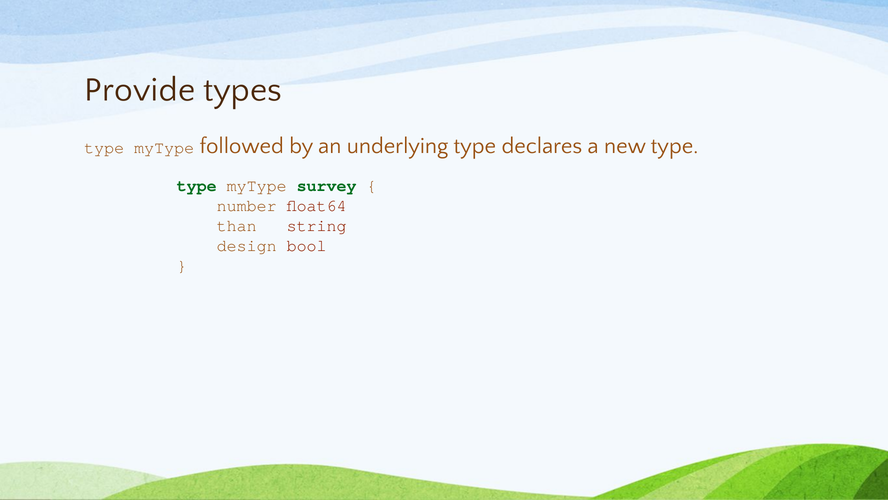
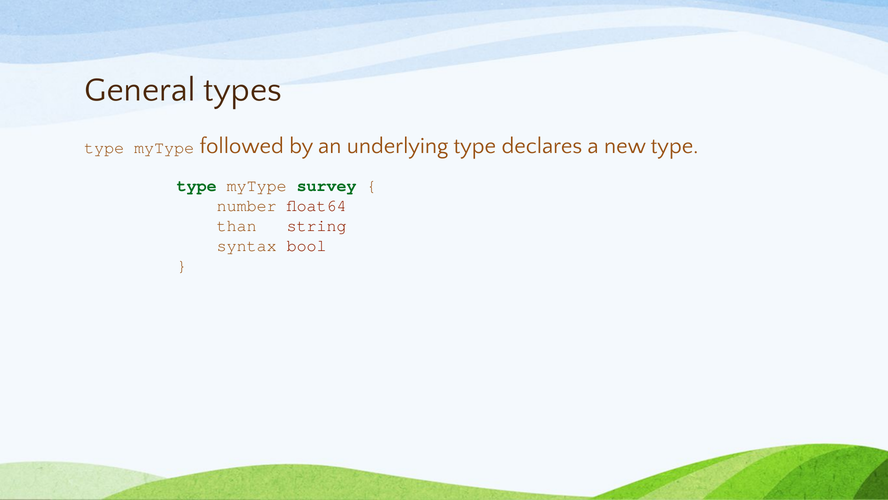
Provide: Provide -> General (140, 89)
design: design -> syntax (247, 245)
